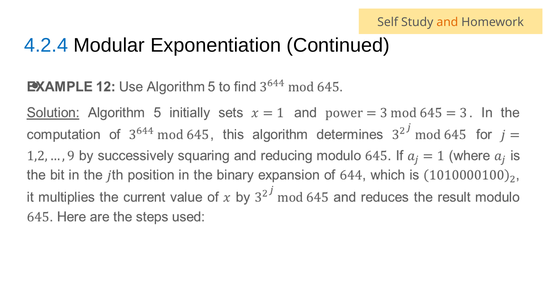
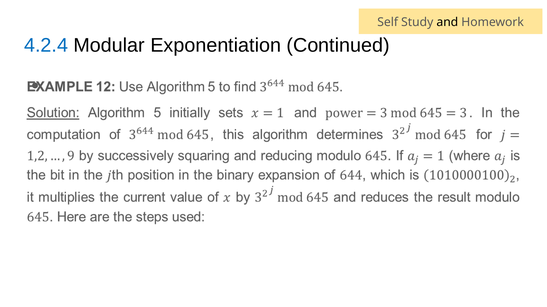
and colour: orange -> black (447, 22)
